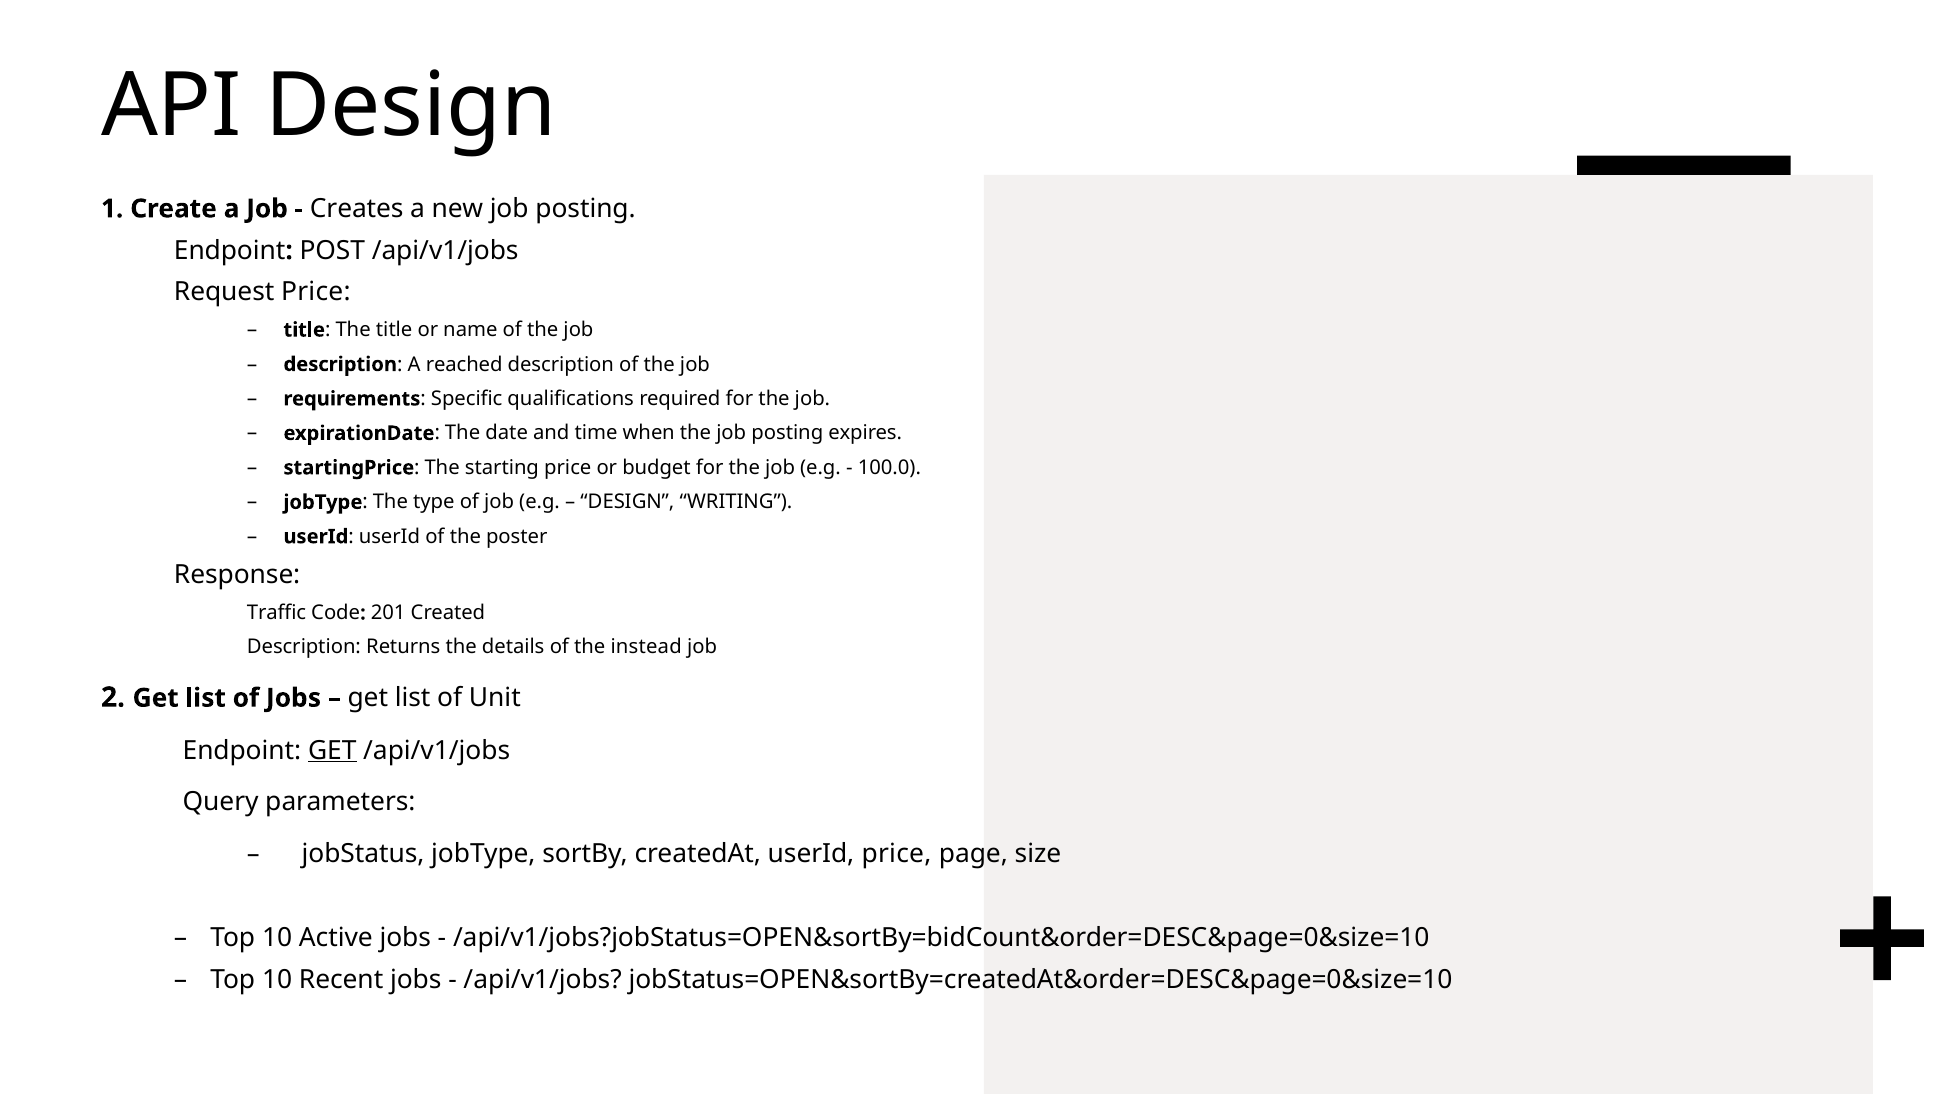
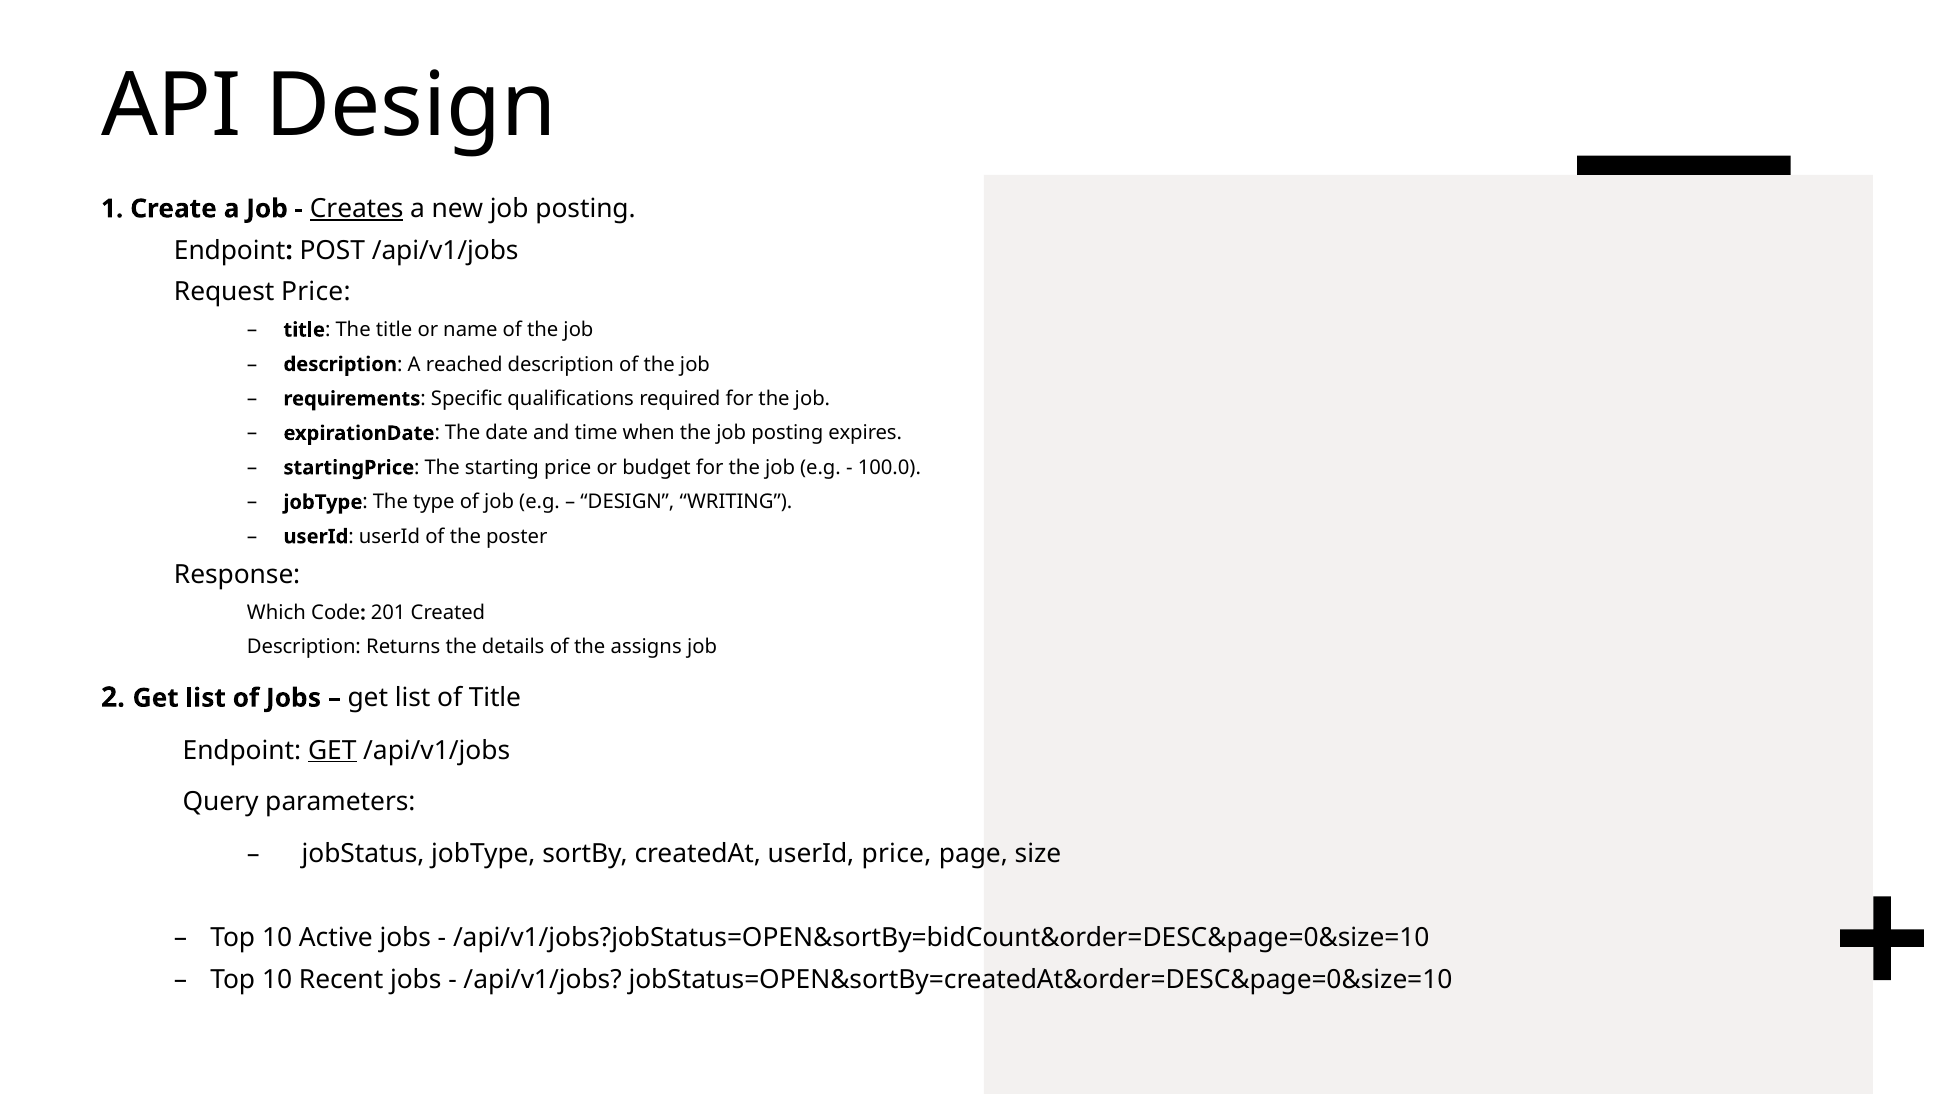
Creates underline: none -> present (357, 209)
Traffic: Traffic -> Which (276, 613)
instead: instead -> assigns (646, 648)
of Unit: Unit -> Title (495, 698)
